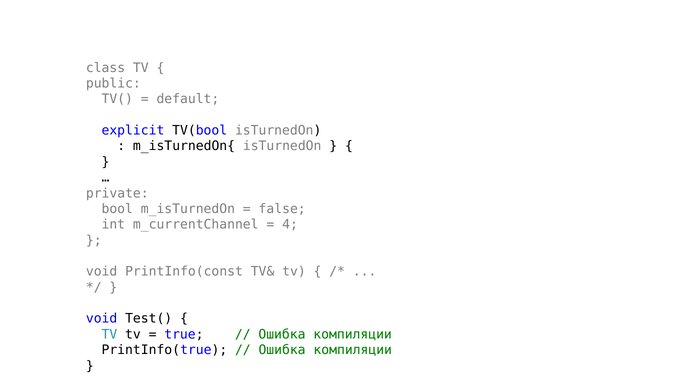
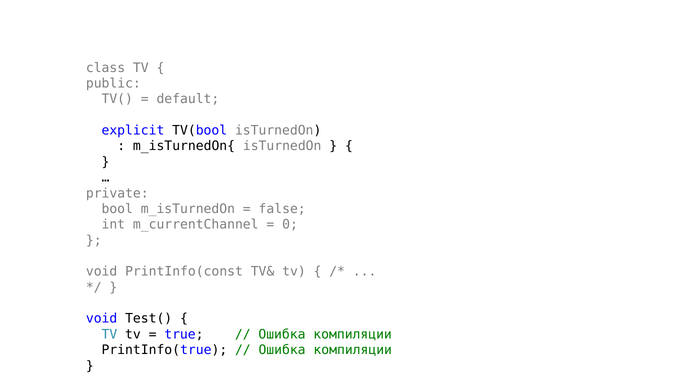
4: 4 -> 0 (290, 224)
